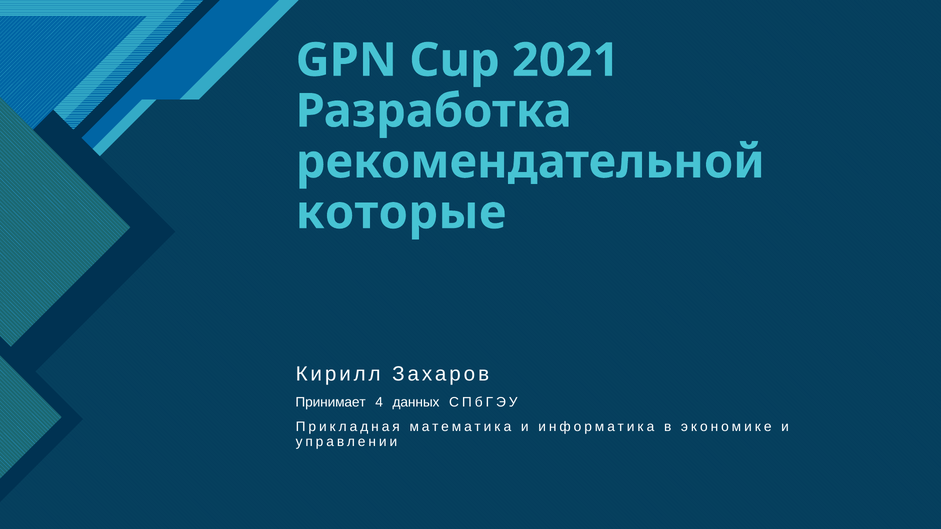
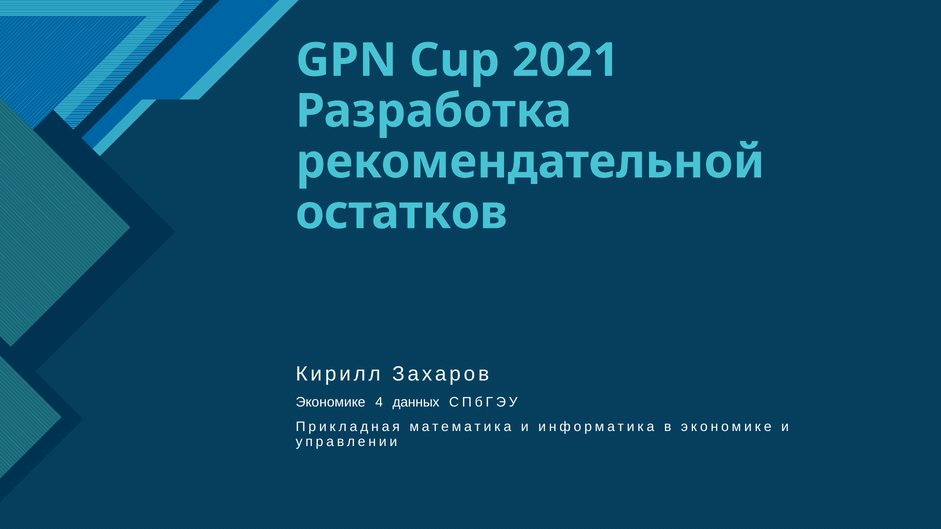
которые: которые -> остатков (401, 213)
Принимает: Принимает -> Экономике (331, 402)
